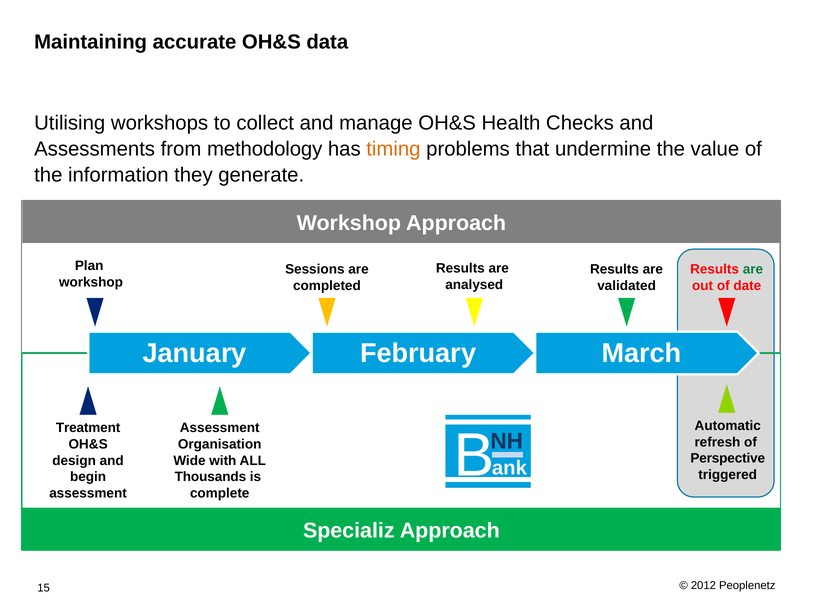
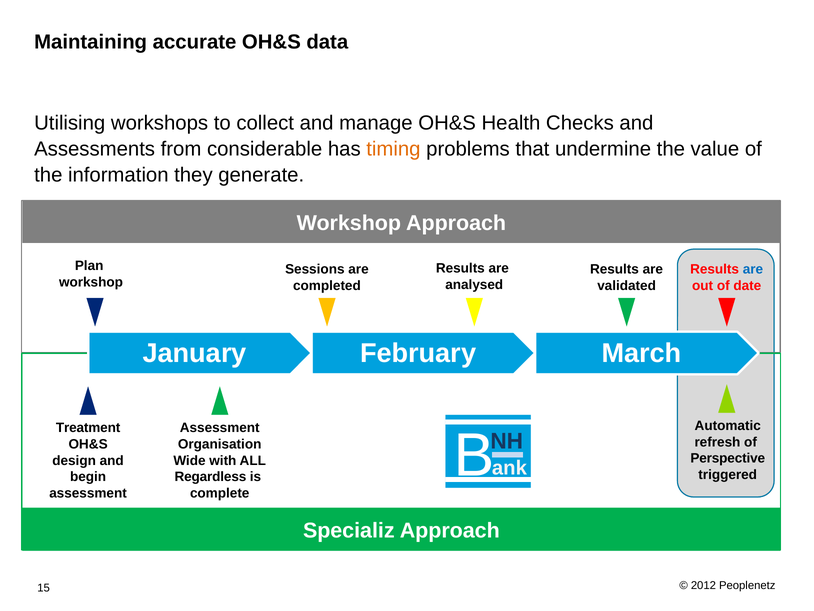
methodology: methodology -> considerable (265, 149)
are colour: green -> blue (753, 269)
Thousands: Thousands -> Regardless (210, 476)
